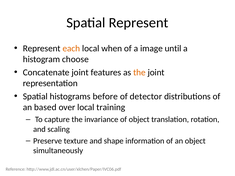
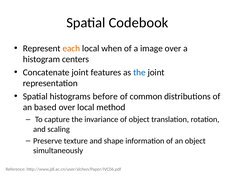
Spatial Represent: Represent -> Codebook (139, 23)
image until: until -> over (173, 48)
choose: choose -> centers (76, 59)
the colour: orange -> blue (139, 72)
detector: detector -> common (146, 96)
training: training -> method (111, 107)
